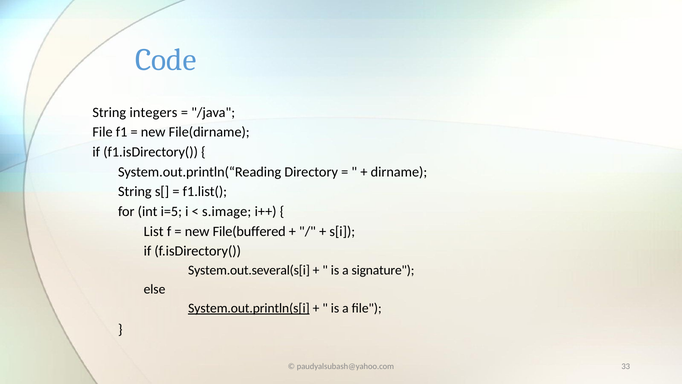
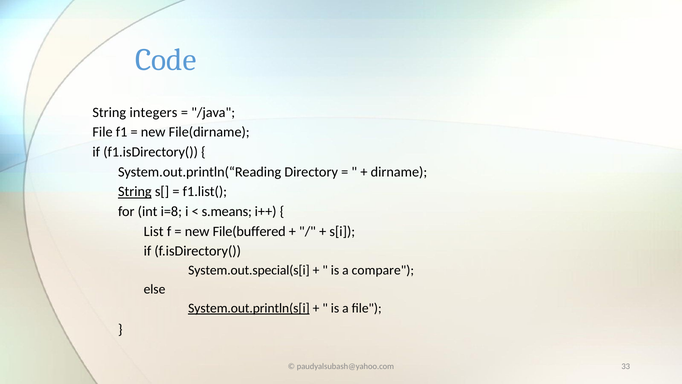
String underline: none -> present (135, 192)
i=5: i=5 -> i=8 (171, 211)
s.image: s.image -> s.means (227, 211)
System.out.several(s[i: System.out.several(s[i -> System.out.special(s[i (249, 270)
signature: signature -> compare (383, 270)
